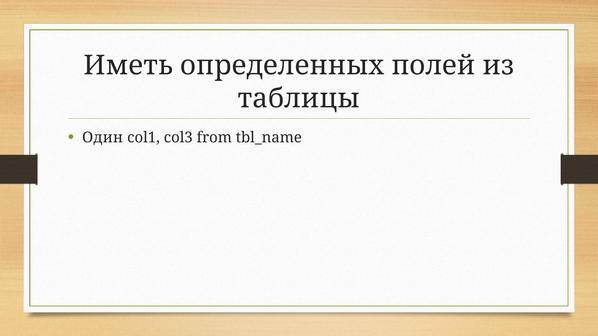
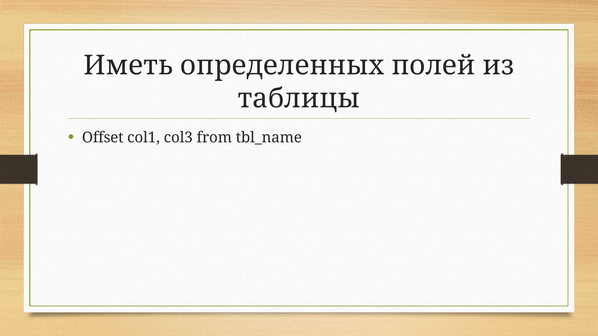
Один: Один -> Offset (103, 138)
